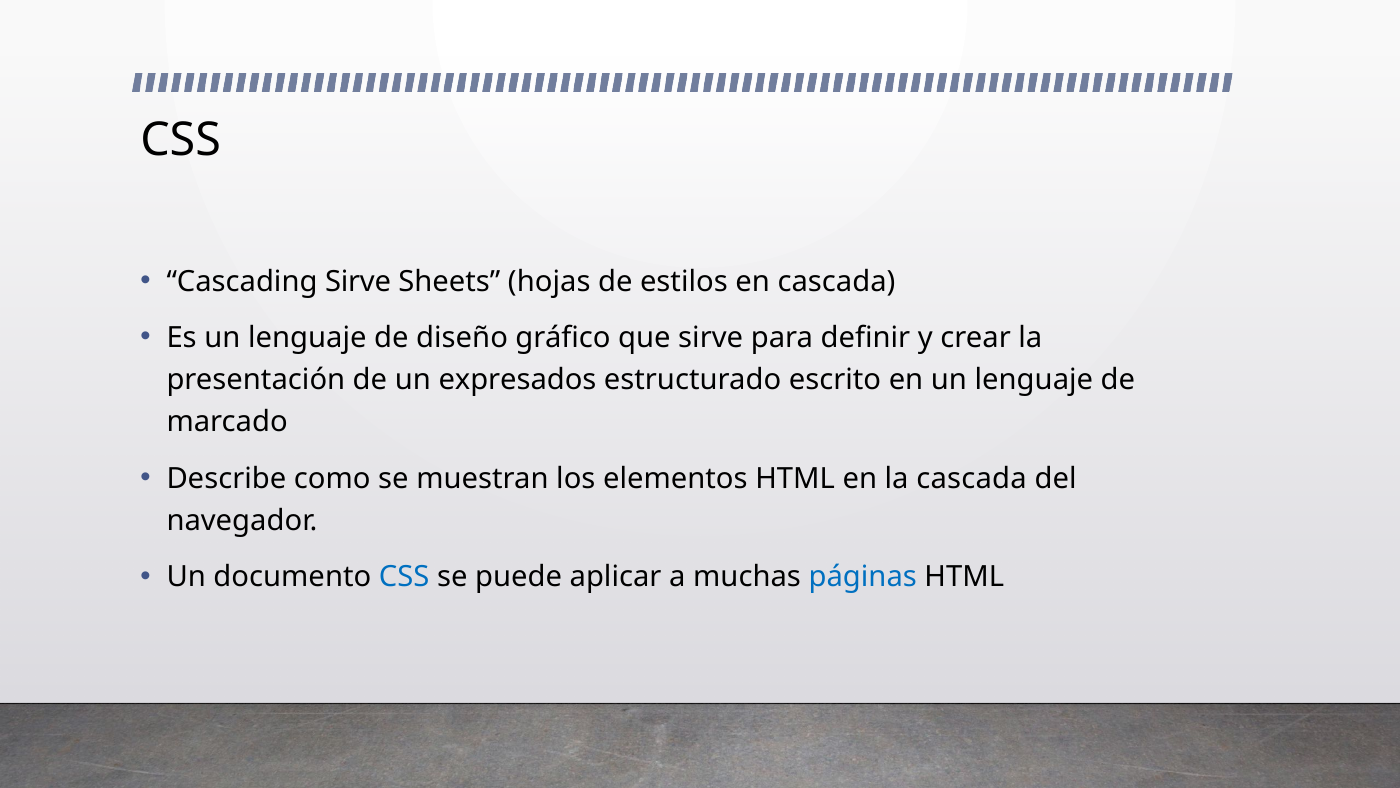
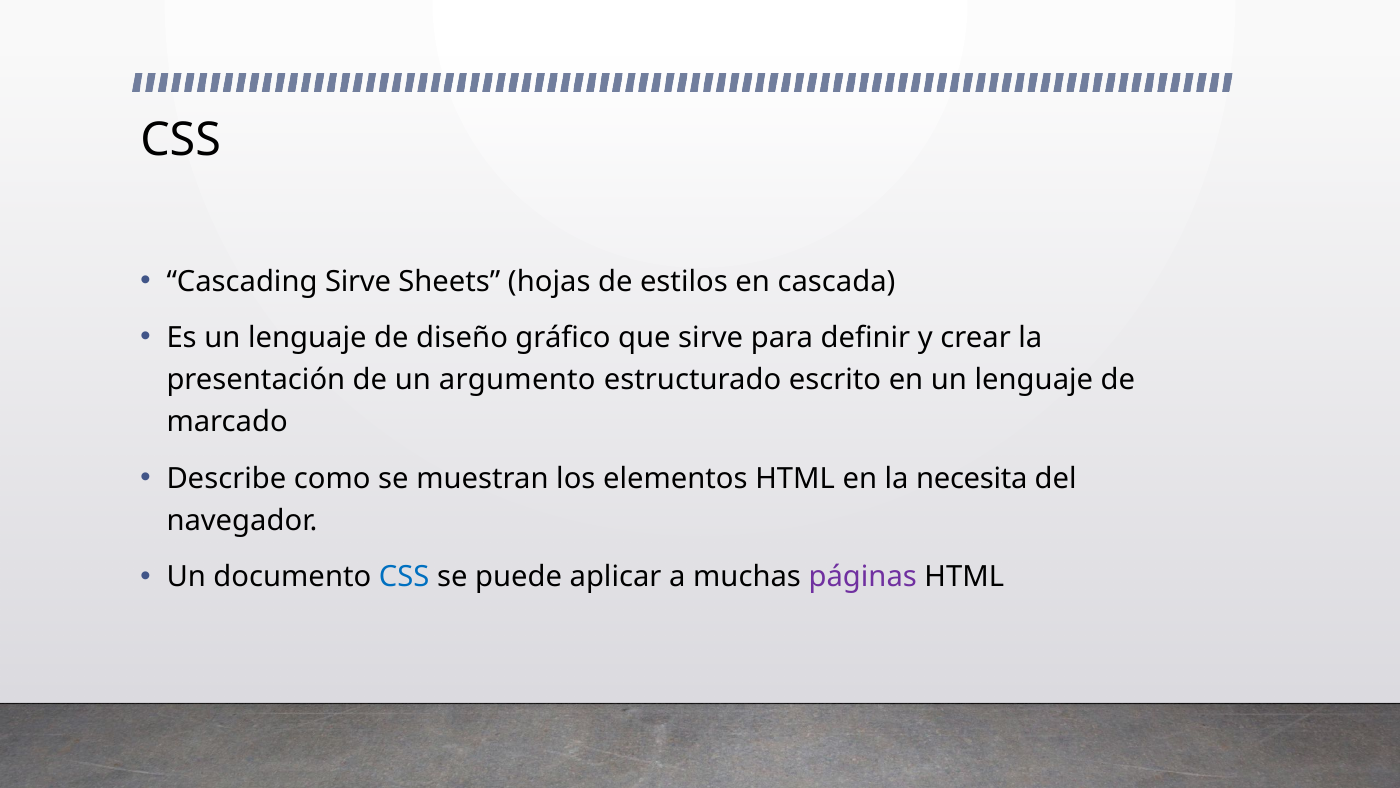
expresados: expresados -> argumento (517, 380)
la cascada: cascada -> necesita (972, 478)
páginas colour: blue -> purple (863, 577)
